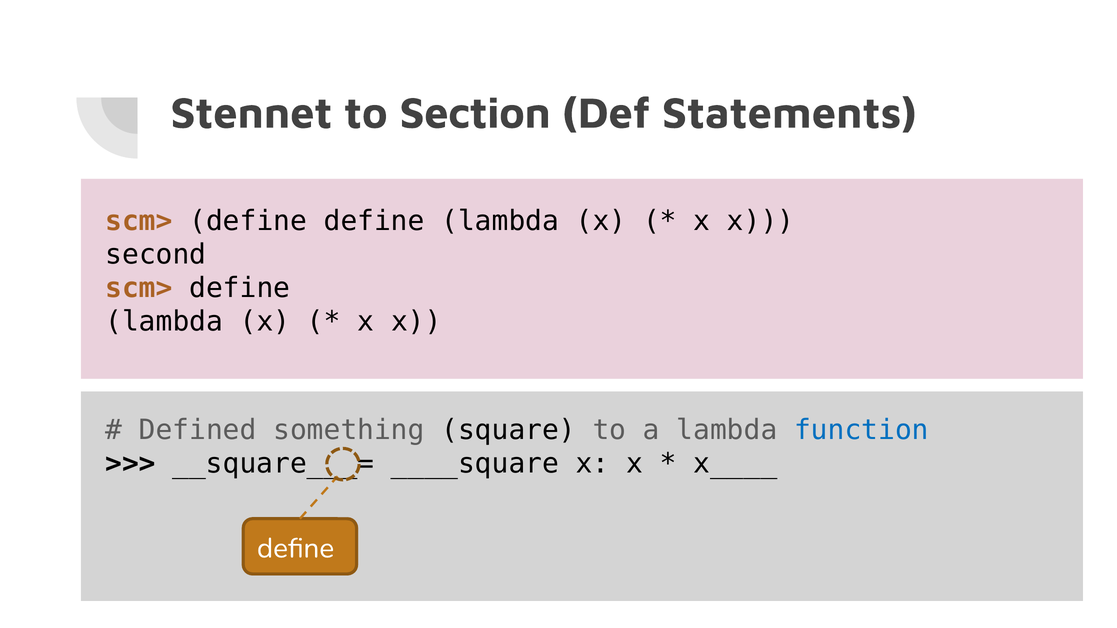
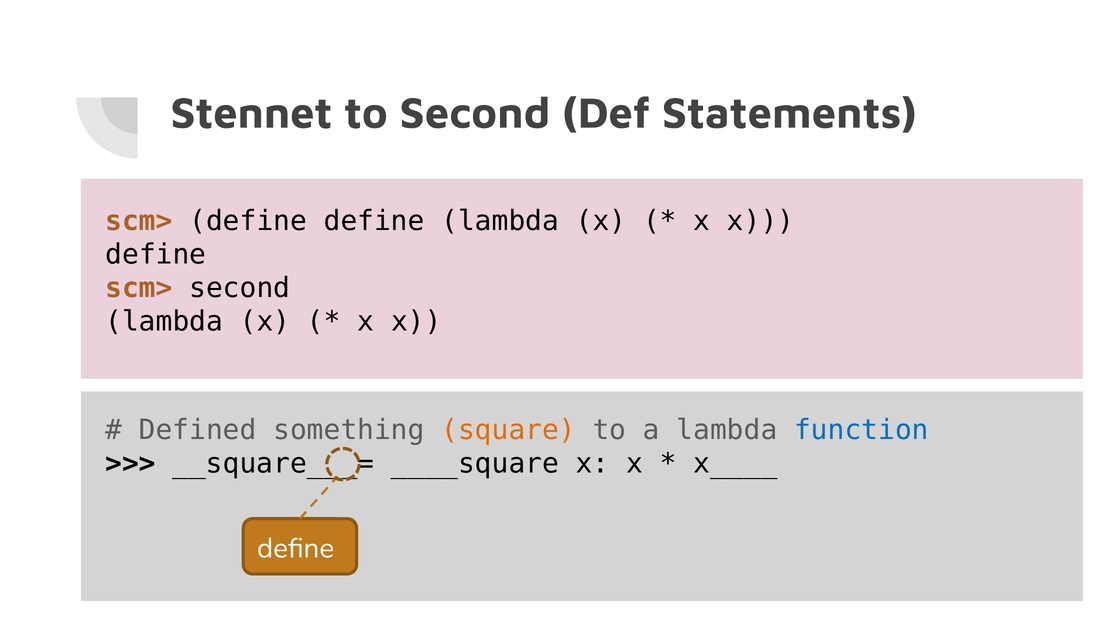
to Section: Section -> Second (475, 113)
second: second -> define (156, 255)
define: define -> second (240, 288)
square colour: black -> orange (509, 430)
